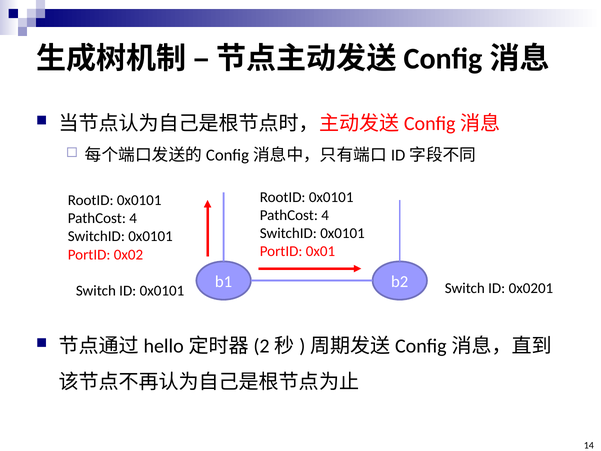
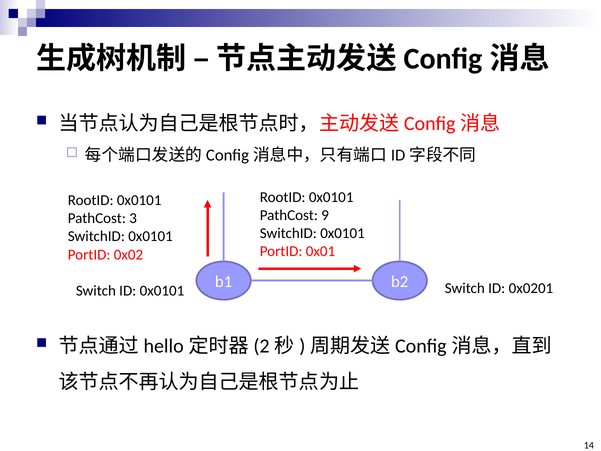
4: 4 -> 9 (325, 215)
4: 4 -> 3 (133, 218)
